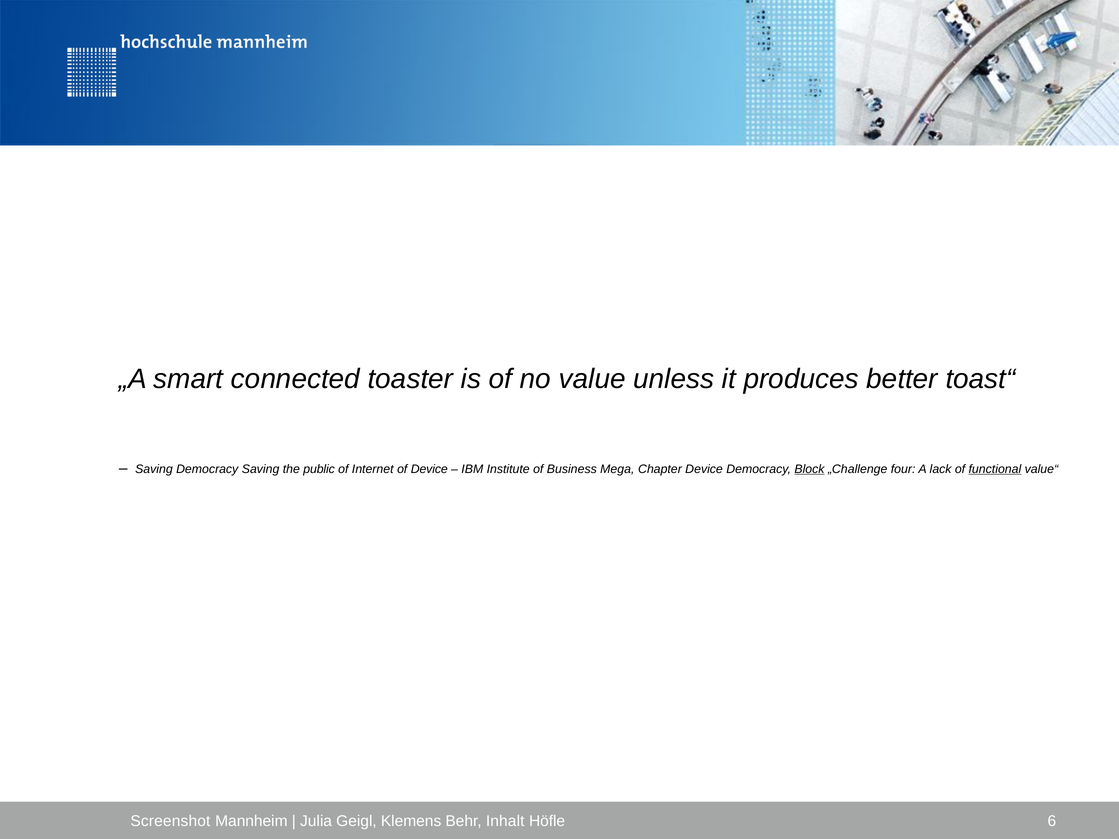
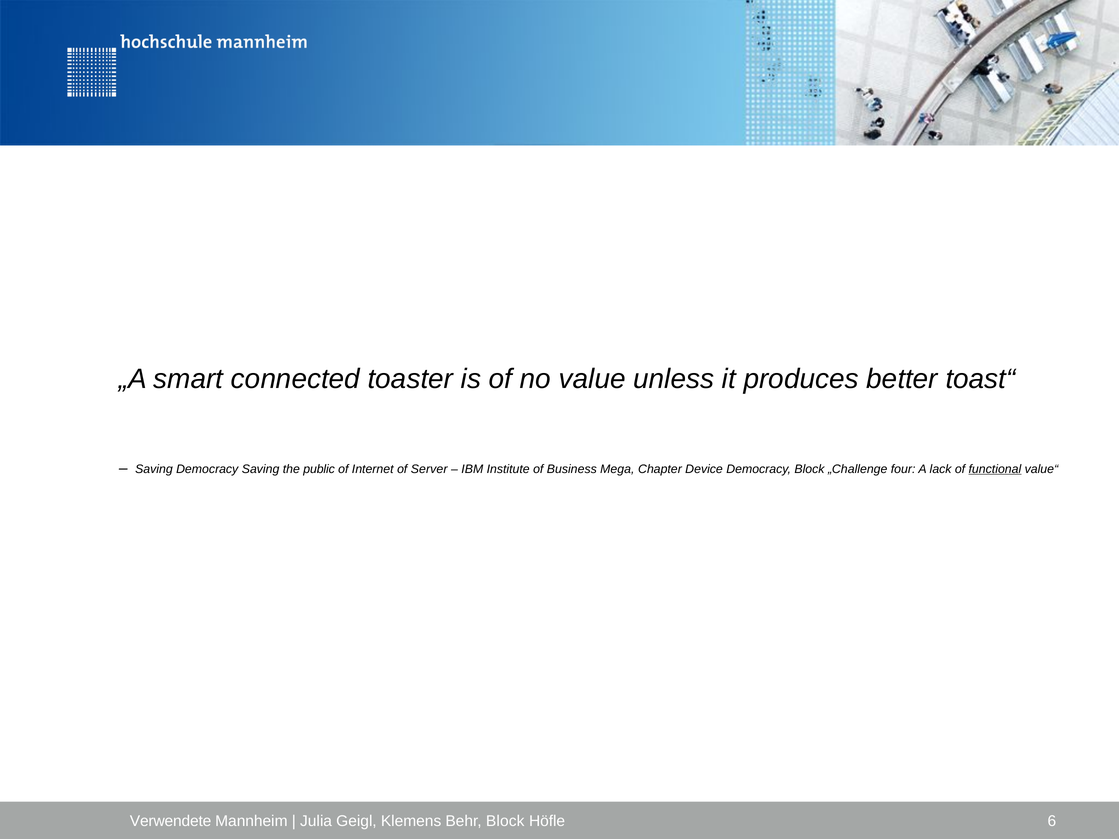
of Device: Device -> Server (429, 469)
Block underline: present -> none (809, 469)
Screenshot: Screenshot -> Verwendete (171, 821)
Behr Inhalt: Inhalt -> Block (505, 821)
